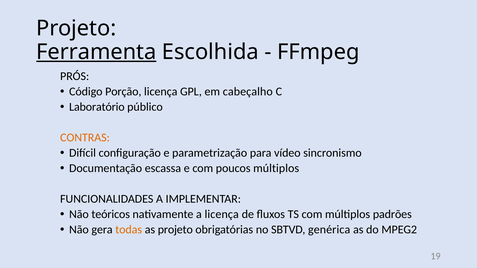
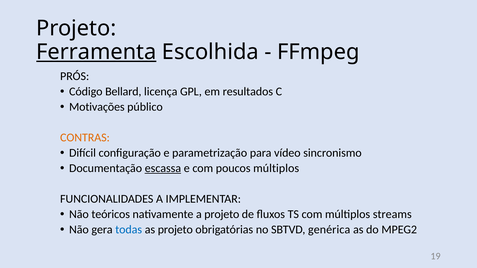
Porção: Porção -> Bellard (123, 92)
cabeçalho: cabeçalho -> resultados (248, 92)
Laboratório: Laboratório -> Motivações (97, 107)
escassa underline: none -> present (163, 169)
a licença: licença -> projeto (222, 215)
padrões: padrões -> streams (392, 215)
todas colour: orange -> blue (129, 230)
